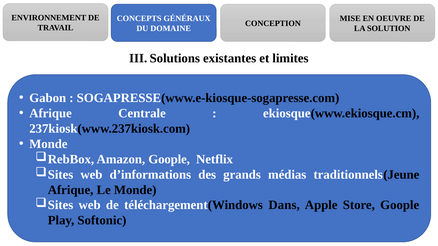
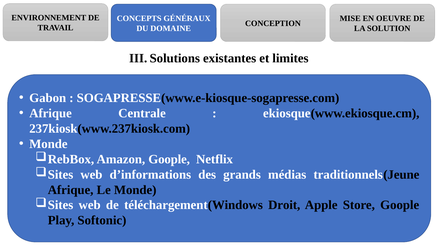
Dans: Dans -> Droit (284, 205)
